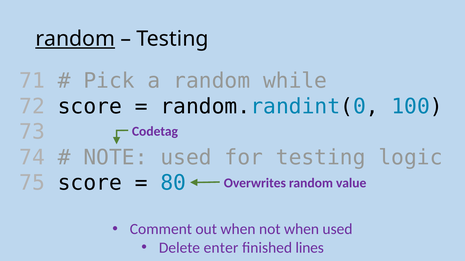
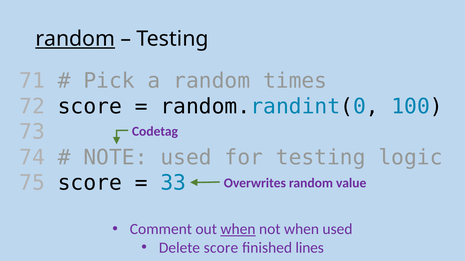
while: while -> times (295, 81)
80: 80 -> 33 (173, 183)
when underline: none -> present (238, 230)
Delete enter: enter -> score (221, 248)
